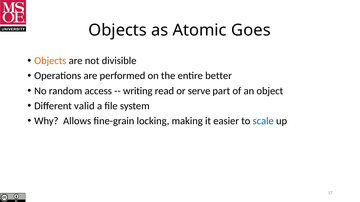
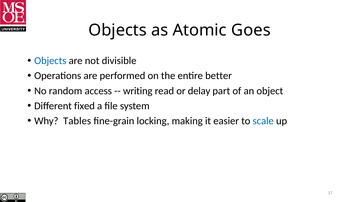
Objects colour: orange -> blue (50, 61)
serve: serve -> delay (199, 91)
valid: valid -> fixed (84, 106)
Allows: Allows -> Tables (77, 121)
